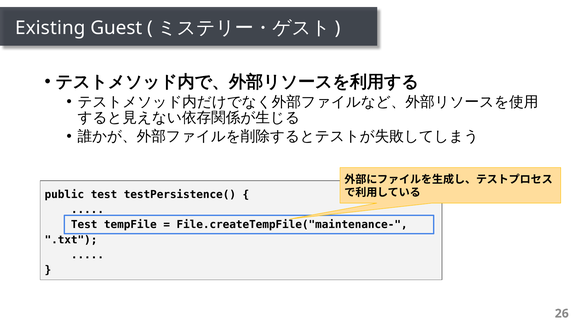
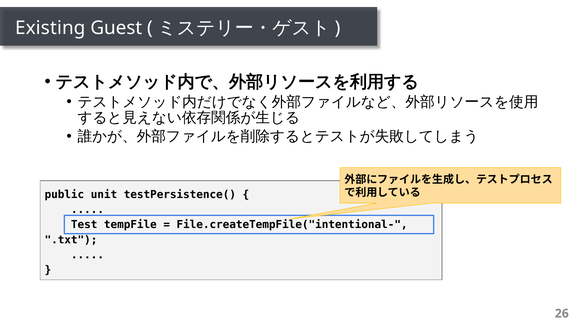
public test: test -> unit (104, 194)
File.createTempFile("maintenance-: File.createTempFile("maintenance- -> File.createTempFile("intentional- (292, 225)
